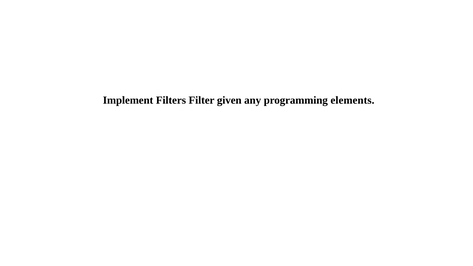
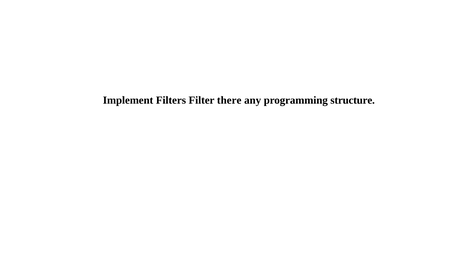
given: given -> there (229, 100)
elements: elements -> structure (353, 100)
